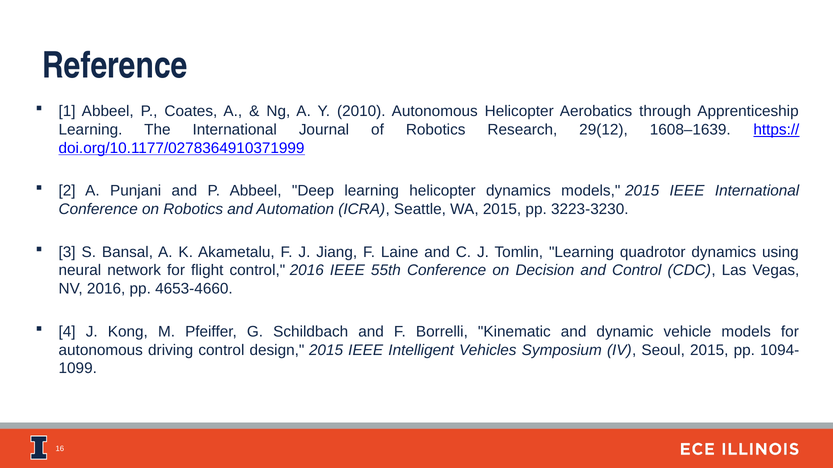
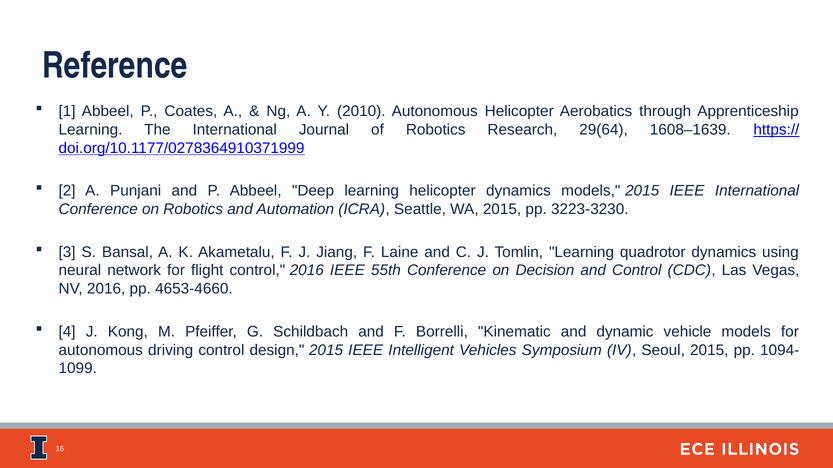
29(12: 29(12 -> 29(64 (604, 130)
